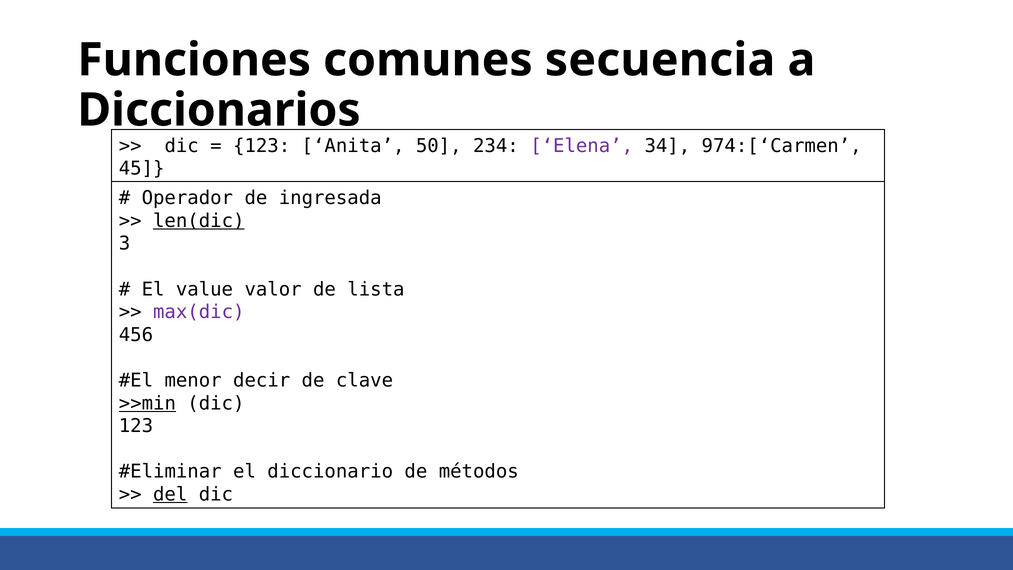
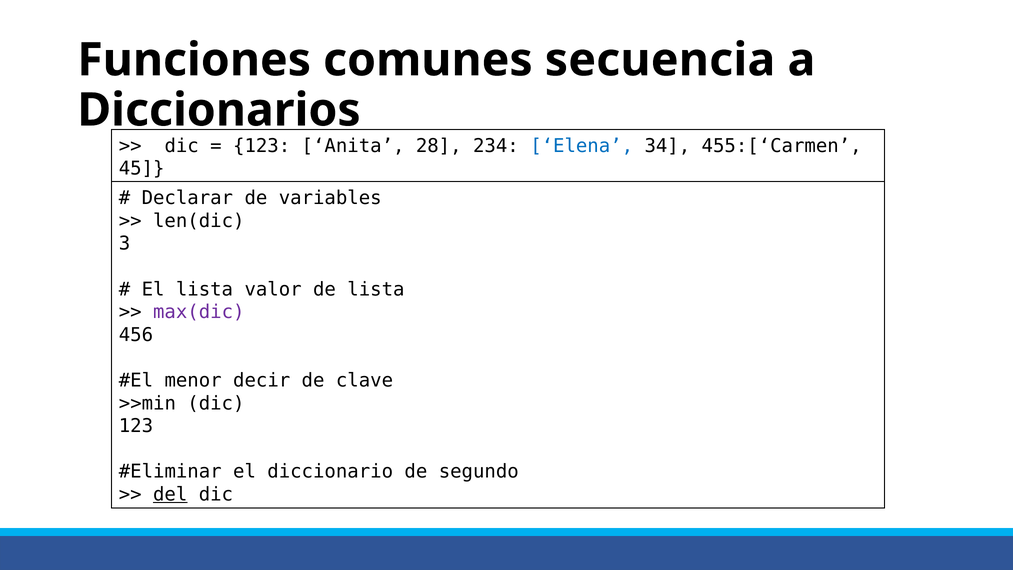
50: 50 -> 28 (439, 146)
Elena colour: purple -> blue (582, 146)
974:[‘Carmen: 974:[‘Carmen -> 455:[‘Carmen (782, 146)
Operador: Operador -> Declarar (187, 198)
ingresada: ingresada -> variables (330, 198)
len(dic underline: present -> none (199, 221)
El value: value -> lista (204, 289)
>>min underline: present -> none (147, 403)
métodos: métodos -> segundo (479, 471)
